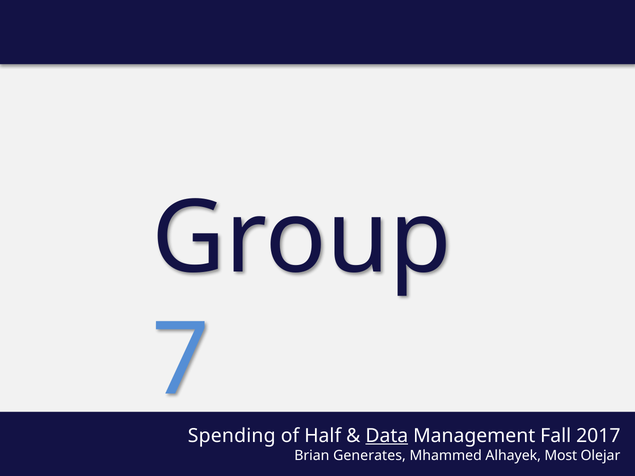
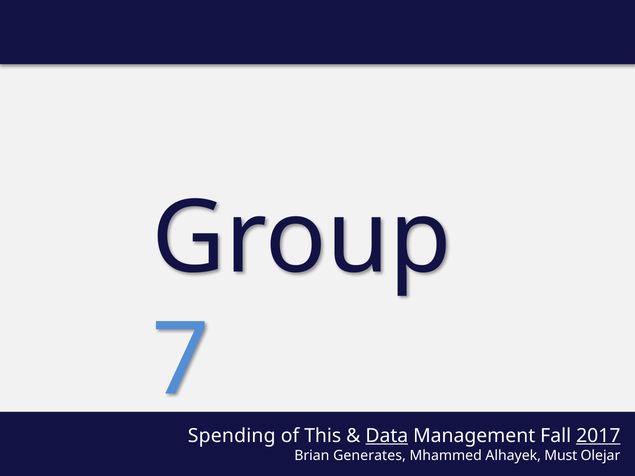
Half: Half -> This (323, 436)
2017 underline: none -> present (598, 436)
Most: Most -> Must (561, 456)
